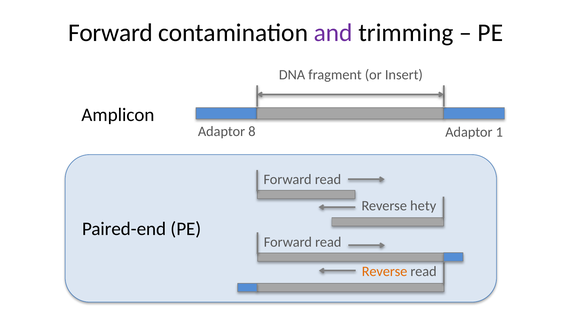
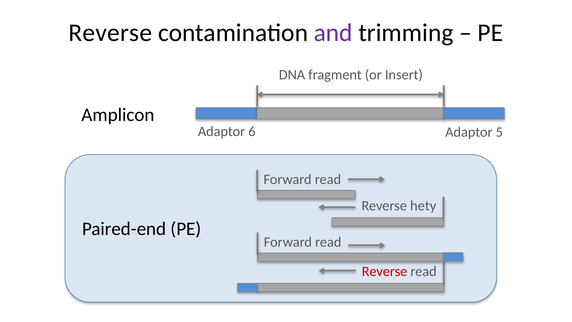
Forward: Forward -> Reverse (110, 33)
8: 8 -> 6 (252, 131)
1: 1 -> 5 (499, 132)
Reverse colour: orange -> red (385, 271)
